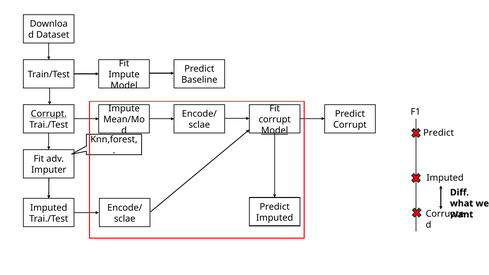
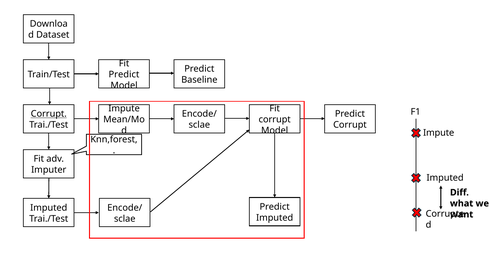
Impute: Impute -> Predict (124, 74)
Model underline: present -> none (275, 130)
Predict: Predict -> Impute (439, 133)
